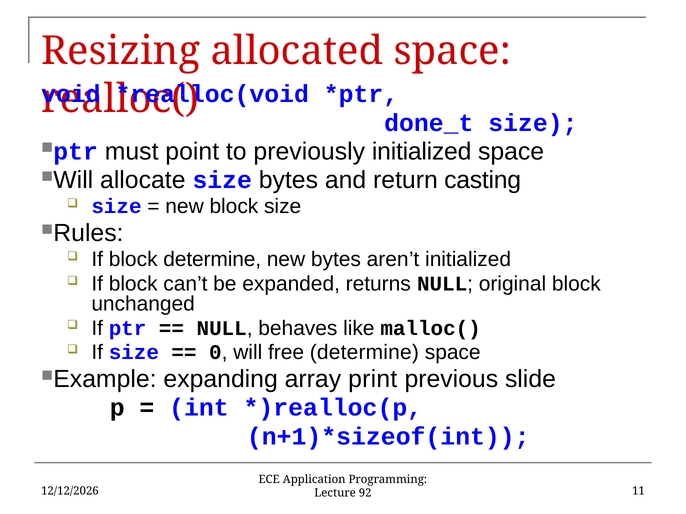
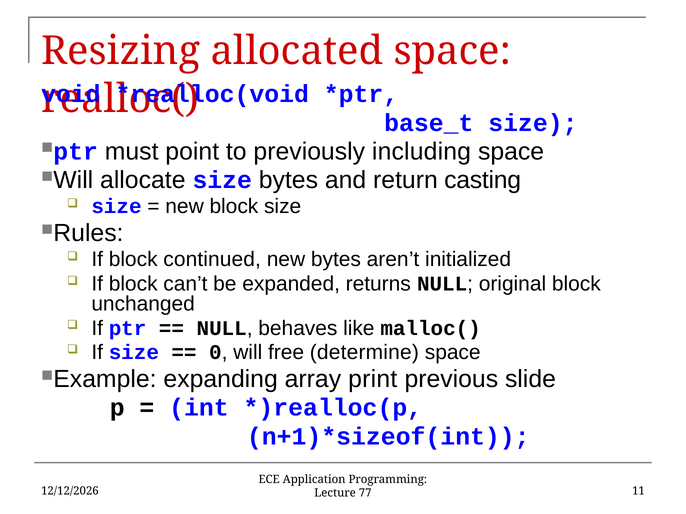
done_t: done_t -> base_t (429, 123)
previously initialized: initialized -> including (421, 152)
block determine: determine -> continued (212, 260)
92: 92 -> 77 (365, 494)
